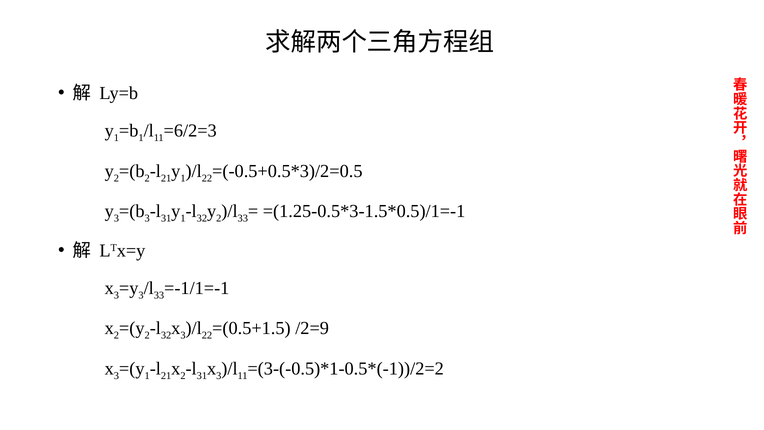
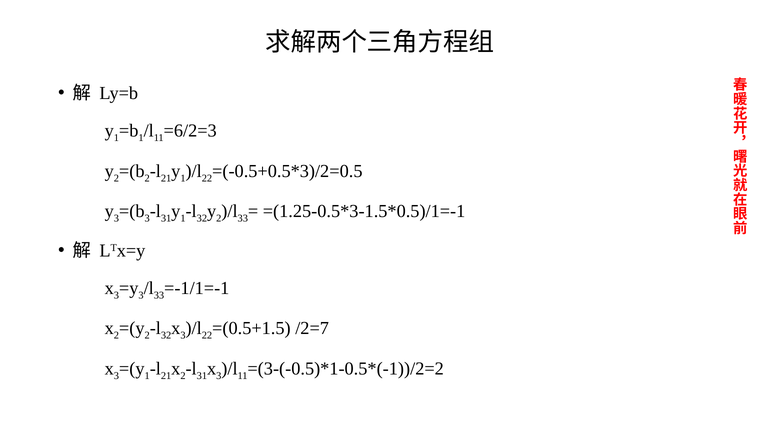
/2=9: /2=9 -> /2=7 (312, 328)
